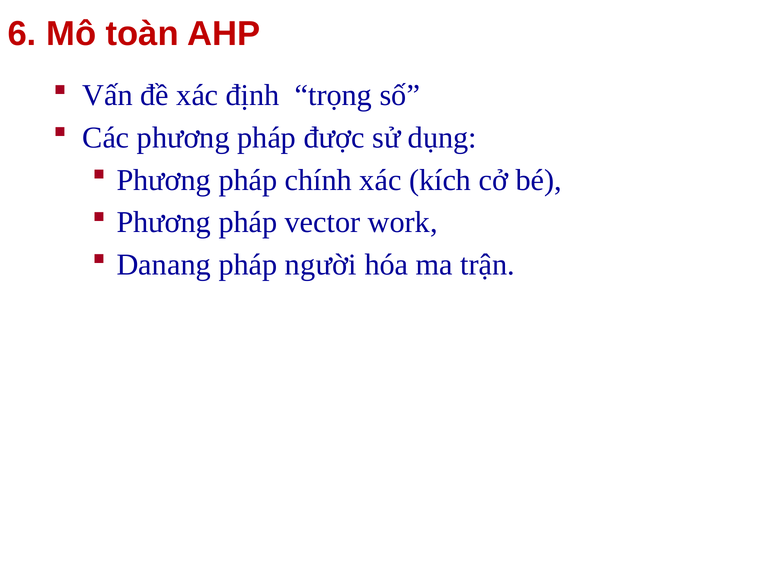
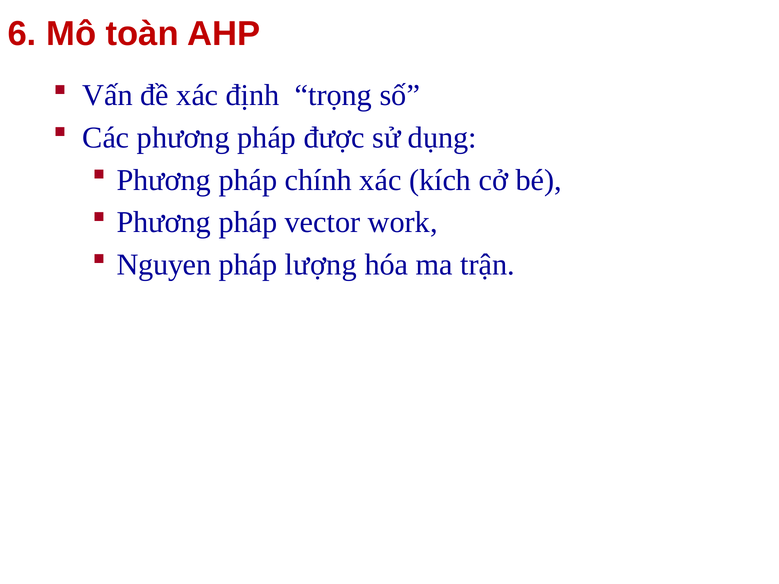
Danang: Danang -> Nguyen (164, 265)
người: người -> lượng (321, 265)
